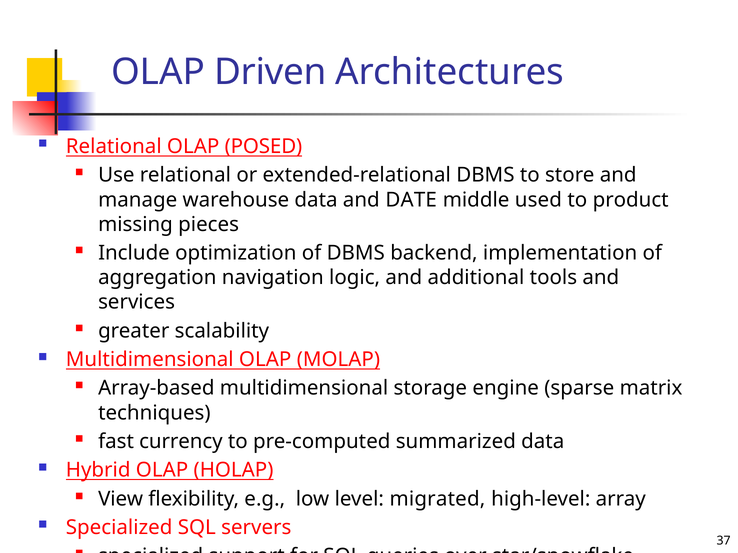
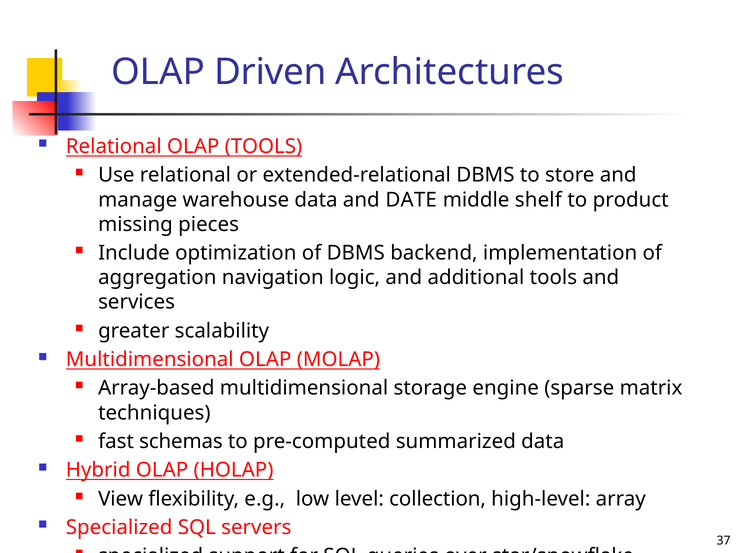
OLAP POSED: POSED -> TOOLS (263, 147)
used: used -> shelf (538, 200)
fast currency: currency -> schemas (181, 442)
migrated: migrated -> collection (438, 499)
